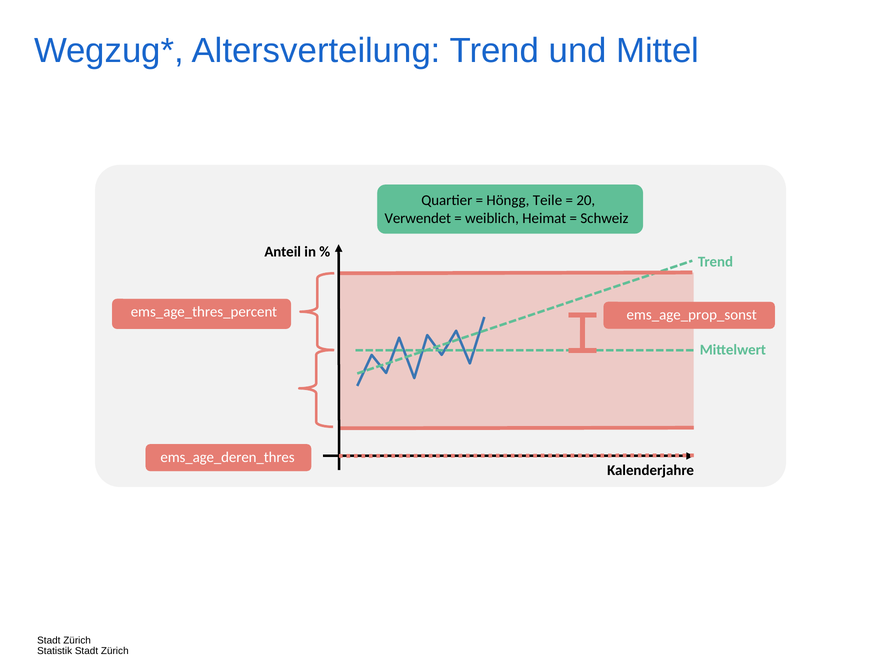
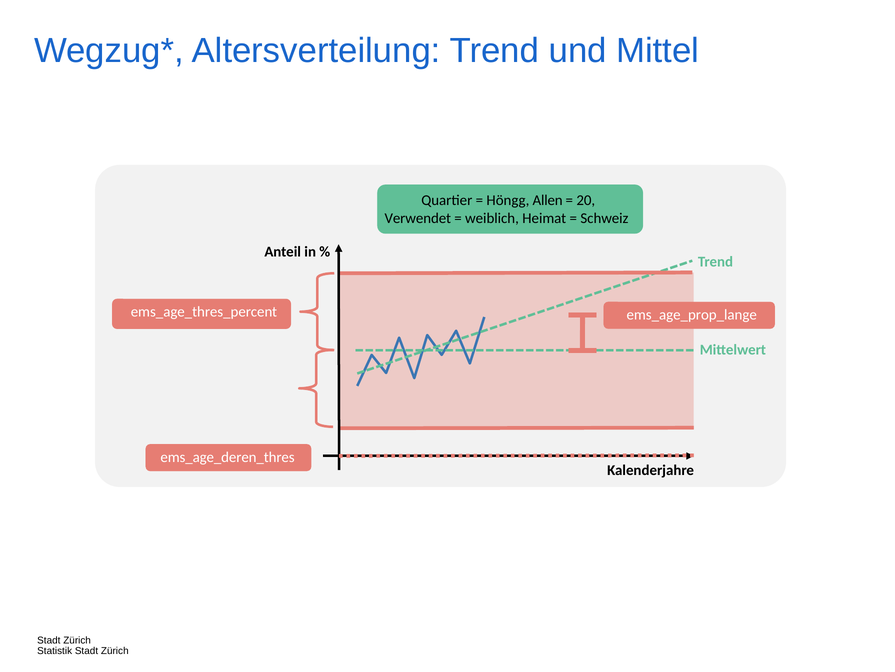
Teile: Teile -> Allen (548, 200)
ems_age_prop_sonst: ems_age_prop_sonst -> ems_age_prop_lange (692, 314)
